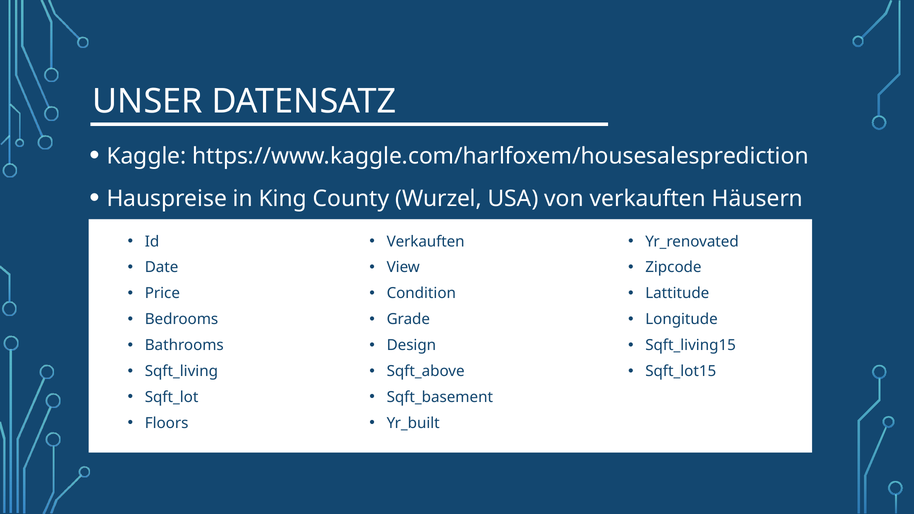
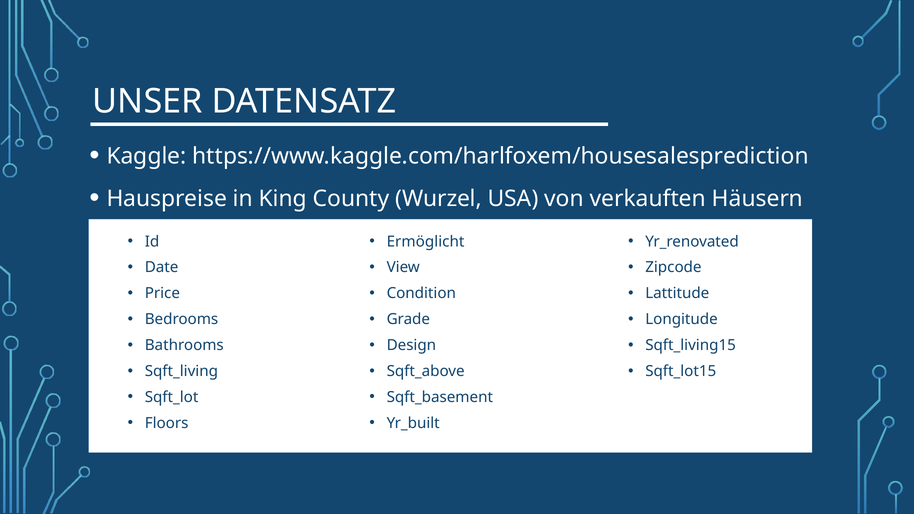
Verkauften: Verkauften -> Ermöglicht (426, 242)
